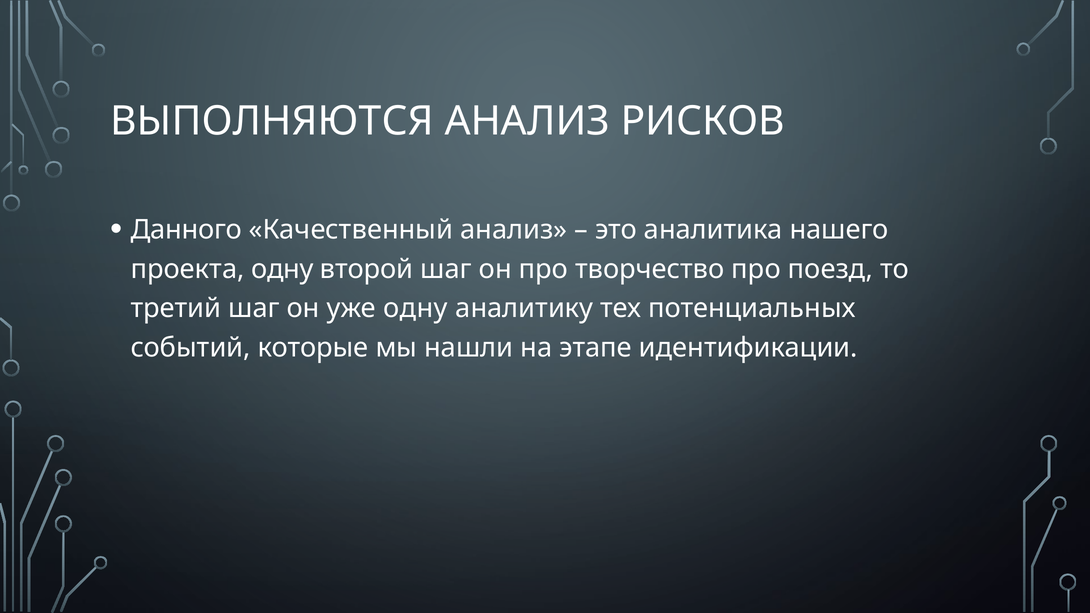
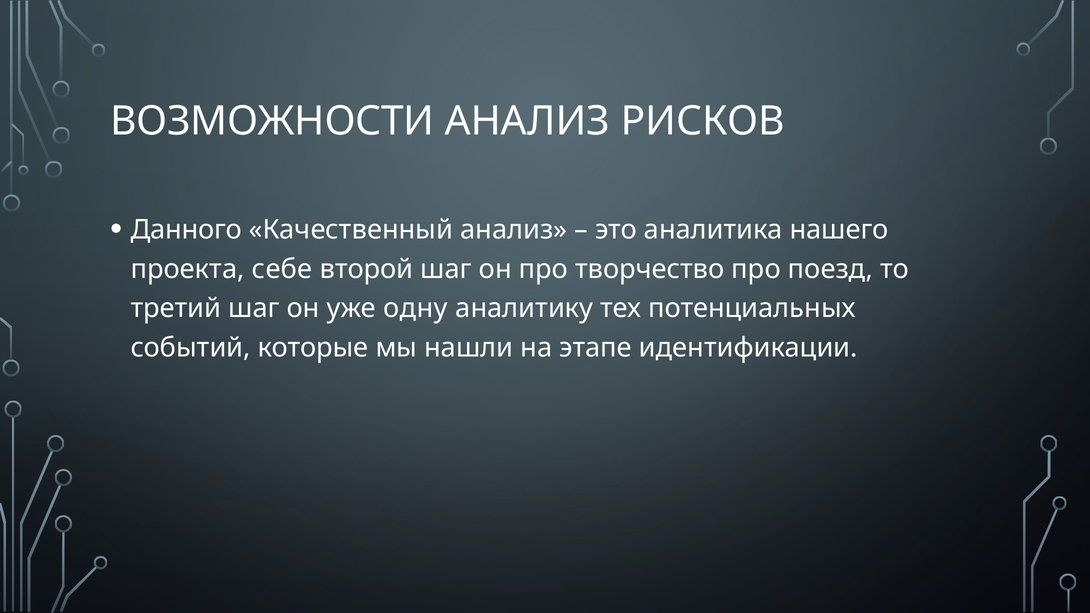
ВЫПОЛНЯЮТСЯ: ВЫПОЛНЯЮТСЯ -> ВОЗМОЖНОСТИ (272, 121)
проекта одну: одну -> себе (282, 269)
